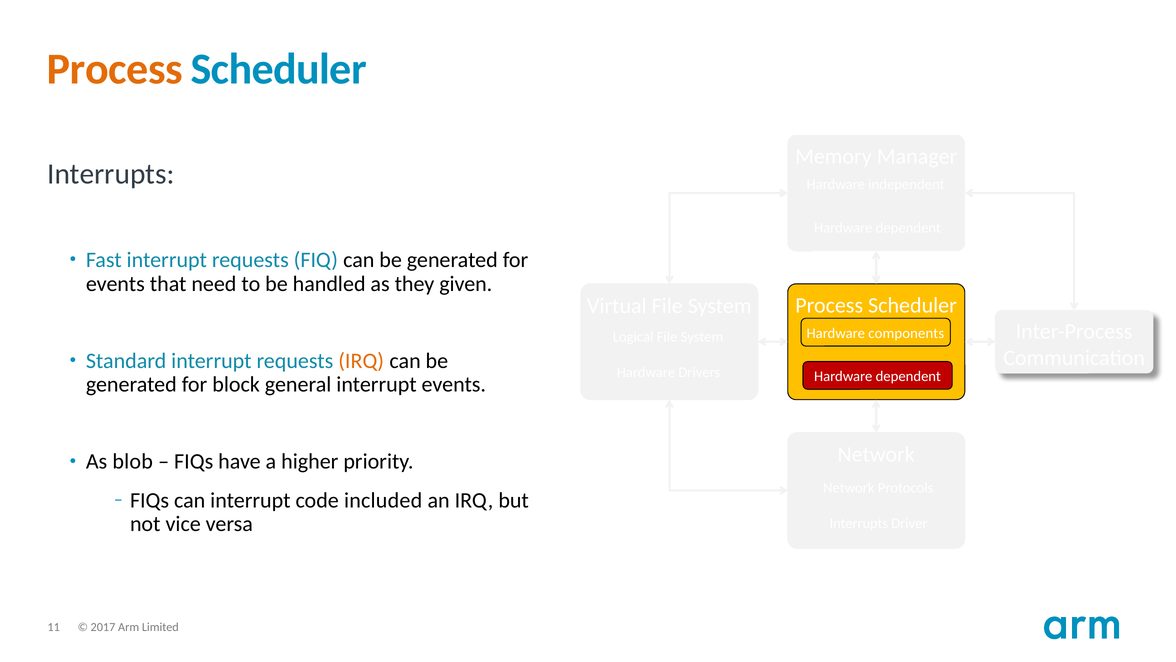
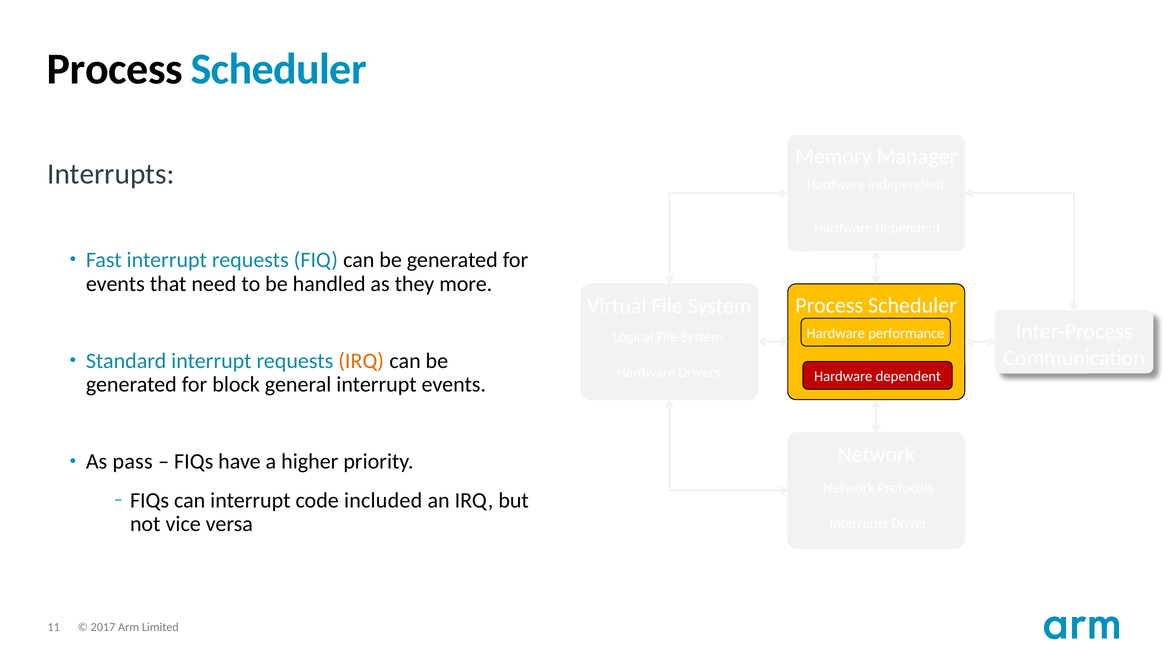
Process colour: orange -> black (115, 69)
given: given -> more (466, 284)
components: components -> performance (906, 333)
blob: blob -> pass (133, 461)
